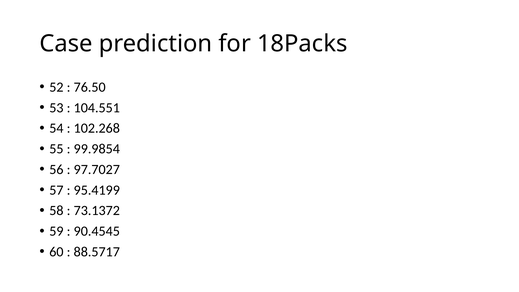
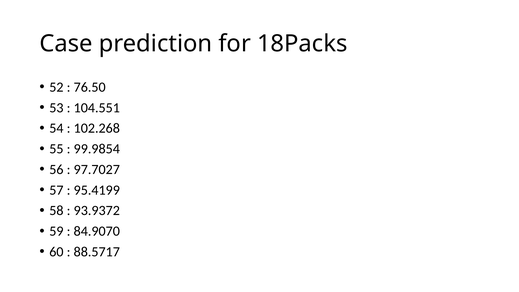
73.1372: 73.1372 -> 93.9372 (97, 211)
90.4545: 90.4545 -> 84.9070 (97, 231)
